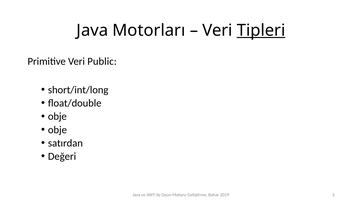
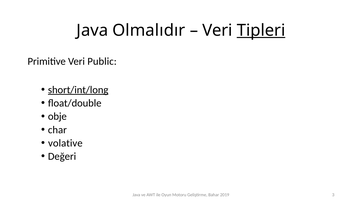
Motorları: Motorları -> Olmalıdır (149, 30)
short/int/long underline: none -> present (78, 90)
obje: obje -> char (57, 130)
satırdan: satırdan -> volative (65, 143)
